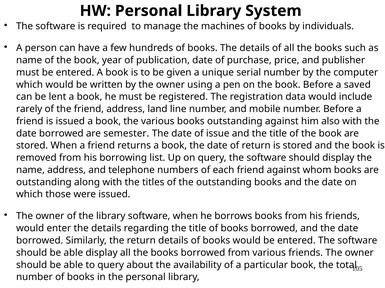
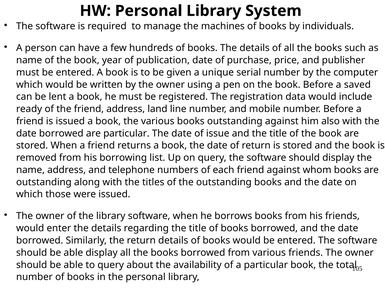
rarely: rarely -> ready (29, 109)
are semester: semester -> particular (126, 134)
